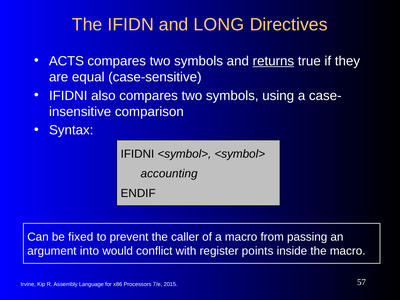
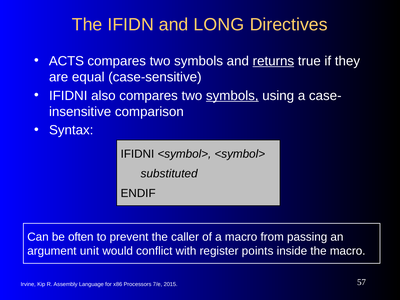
symbols underline: none -> present (232, 96)
accounting: accounting -> substituted (169, 174)
fixed: fixed -> often (81, 237)
into: into -> unit (89, 251)
